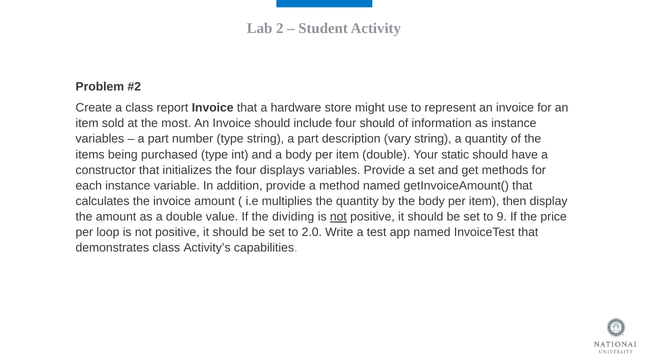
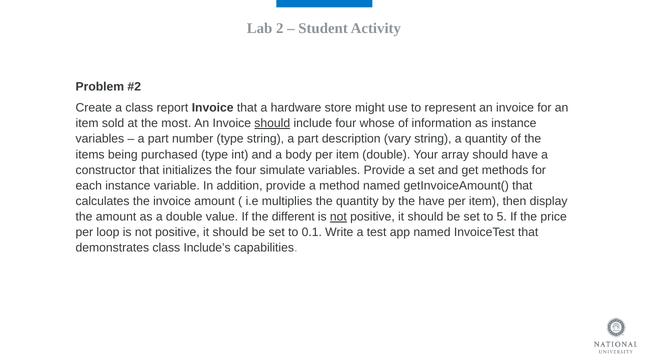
should underline: none -> present (272, 124)
four should: should -> whose (377, 124)
static: static -> array (455, 155)
displays: displays -> simulate (282, 170)
the body: body -> have (432, 202)
dividing: dividing -> different (293, 217)
9: 9 -> 5 (502, 217)
2.0: 2.0 -> 0.1 (312, 233)
Activity’s: Activity’s -> Include’s (207, 248)
